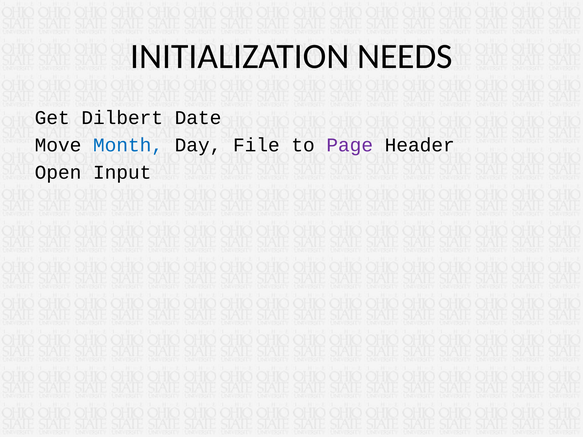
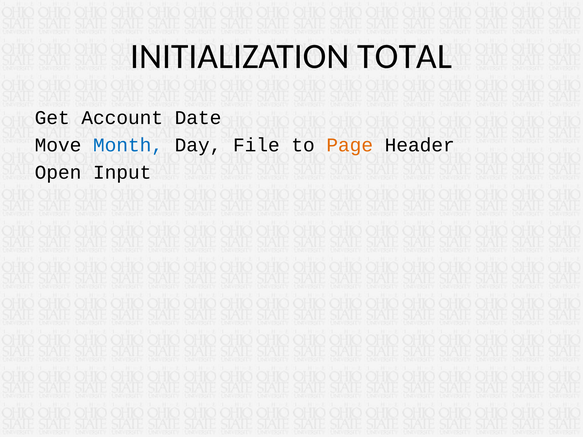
NEEDS: NEEDS -> TOTAL (405, 56)
Dilbert: Dilbert -> Account (122, 118)
Page colour: purple -> orange (350, 145)
